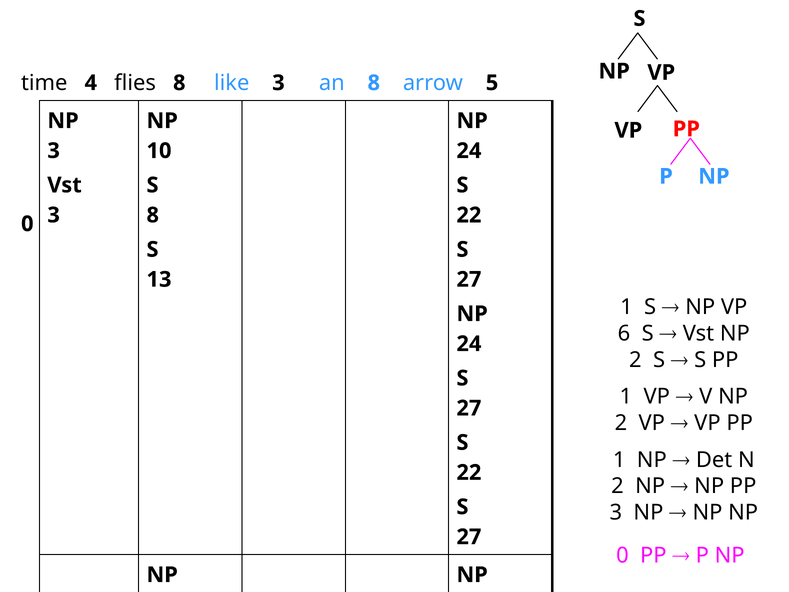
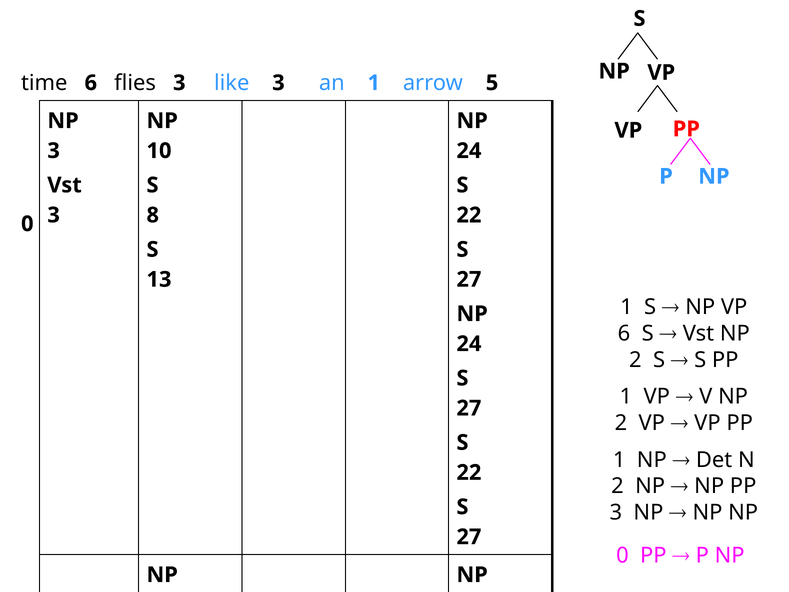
time 4: 4 -> 6 (91, 83)
flies 8: 8 -> 3 (179, 83)
an 8: 8 -> 1 (374, 83)
